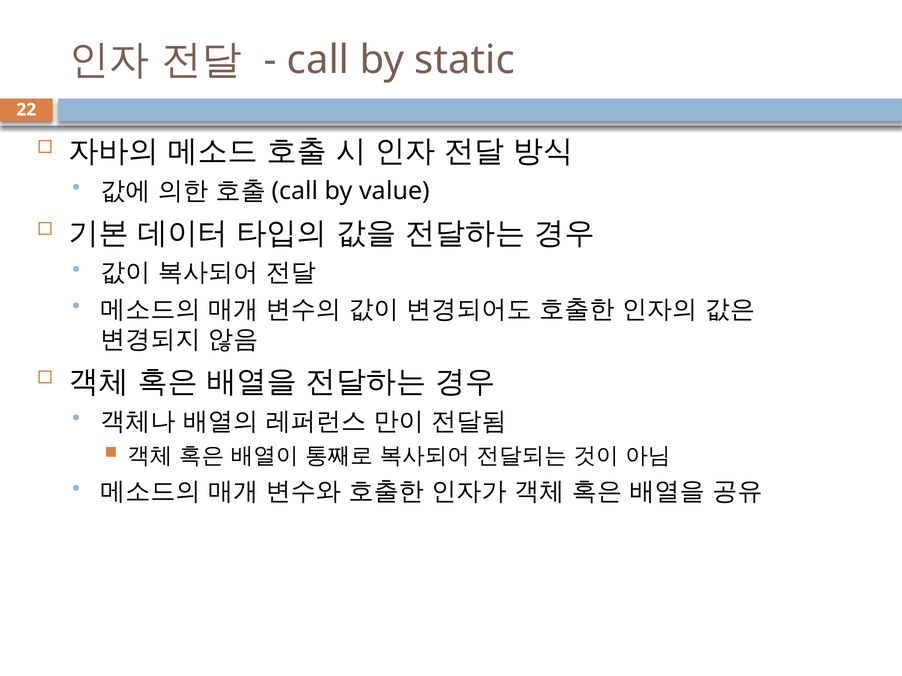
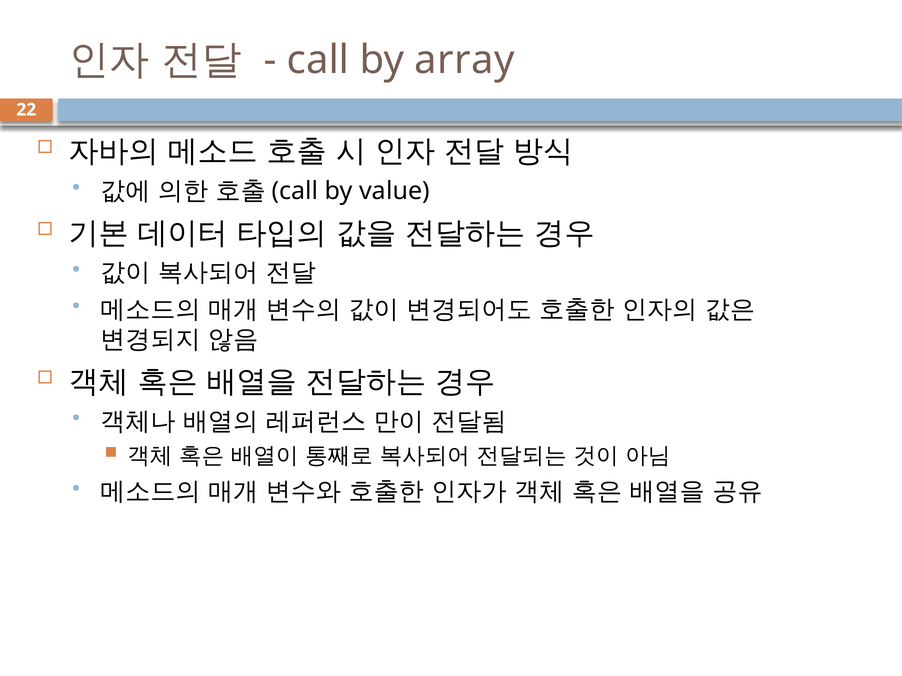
static: static -> array (465, 60)
